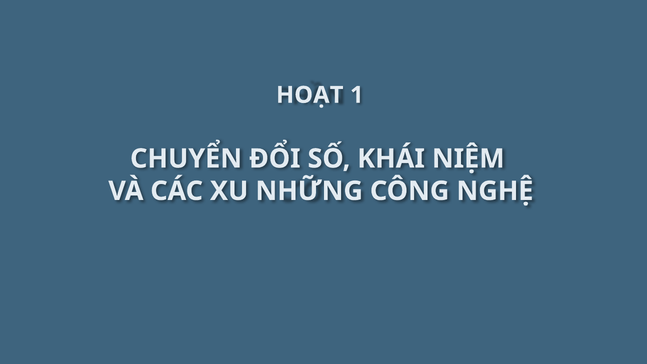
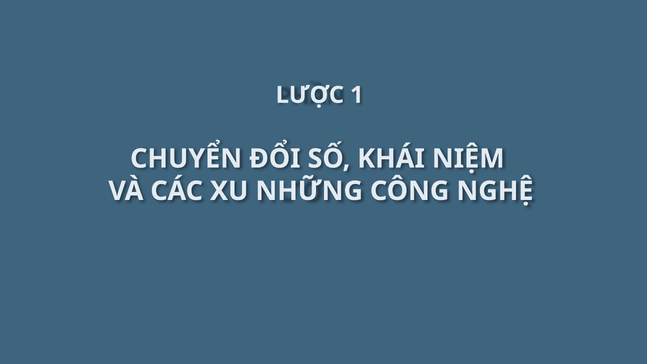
HOẠT: HOẠT -> LƯỢC (310, 95)
